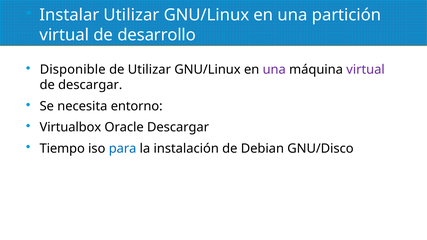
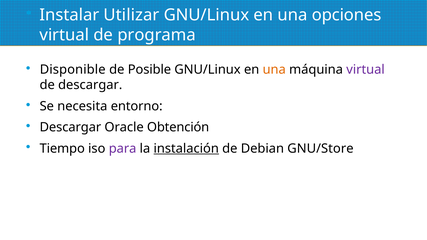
partición: partición -> opciones (347, 15)
desarrollo: desarrollo -> programa (157, 35)
de Utilizar: Utilizar -> Posible (149, 70)
una colour: purple -> orange (274, 70)
Virtualbox: Virtualbox -> Descargar (70, 127)
Oracle Descargar: Descargar -> Obtención (178, 127)
para colour: blue -> purple (123, 149)
instalación underline: none -> present (186, 149)
GNU/Disco: GNU/Disco -> GNU/Store (320, 149)
